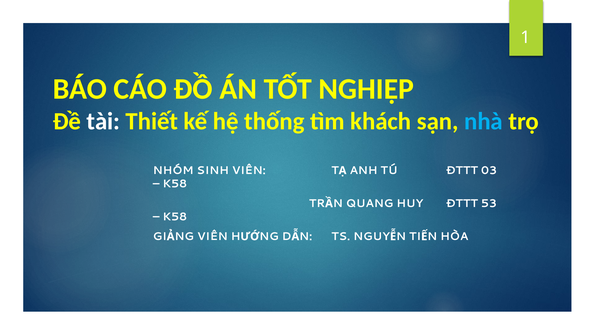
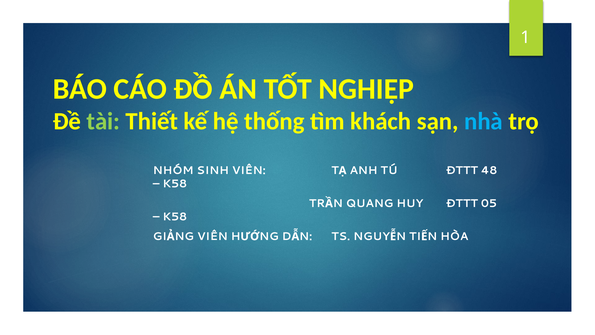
tài colour: white -> light green (103, 121)
03: 03 -> 48 (489, 170)
53: 53 -> 05 (489, 203)
